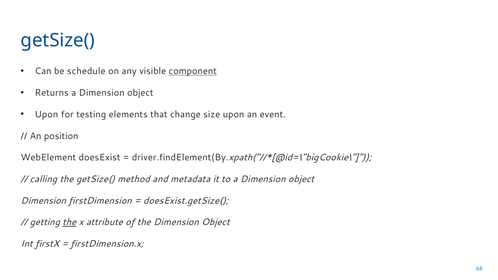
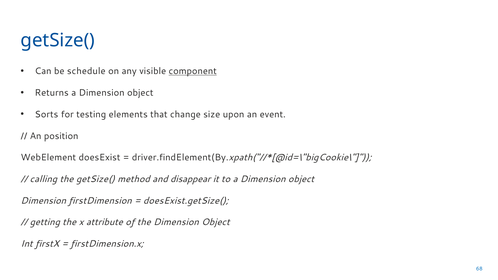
Upon: Upon -> Sorts (46, 114)
metadata: metadata -> disappear (190, 179)
the underline: present -> none (69, 222)
